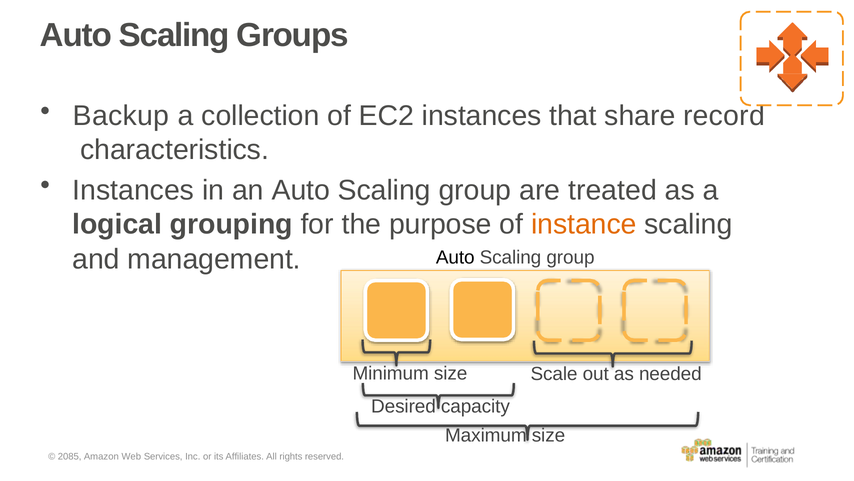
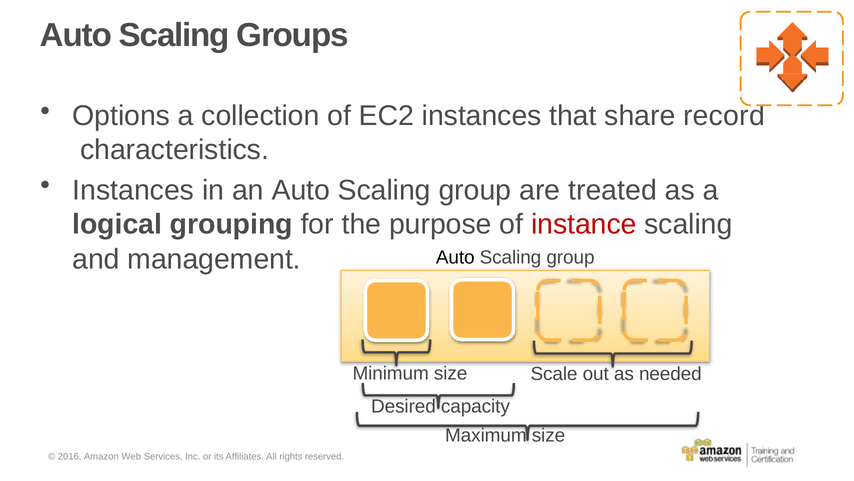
Backup: Backup -> Options (121, 116)
instance colour: orange -> red (584, 224)
2085: 2085 -> 2016 (70, 456)
